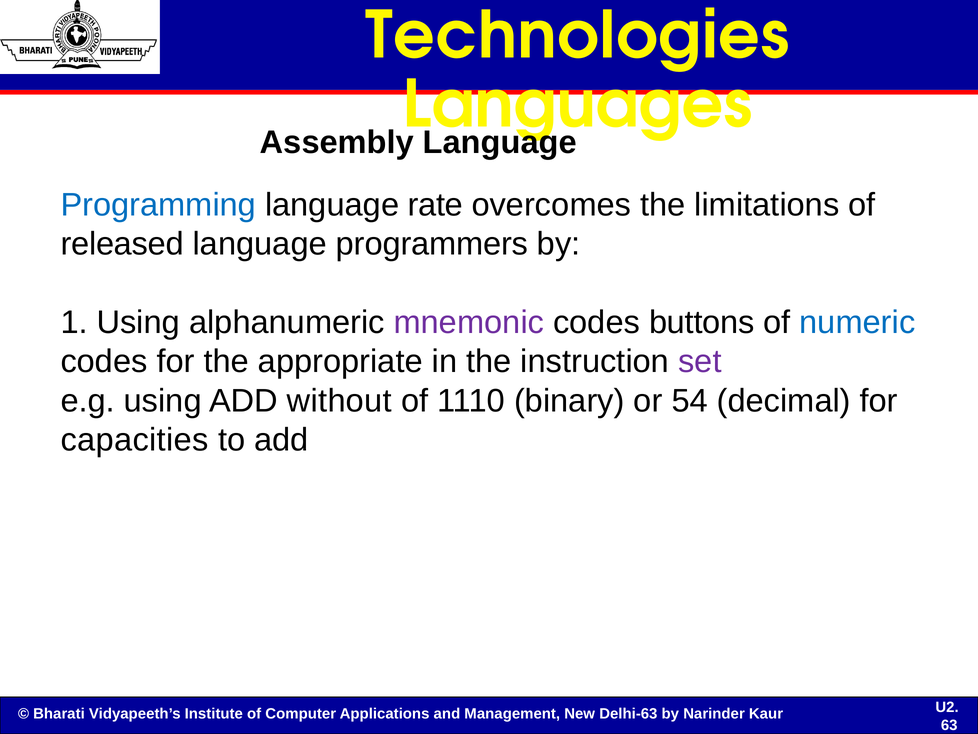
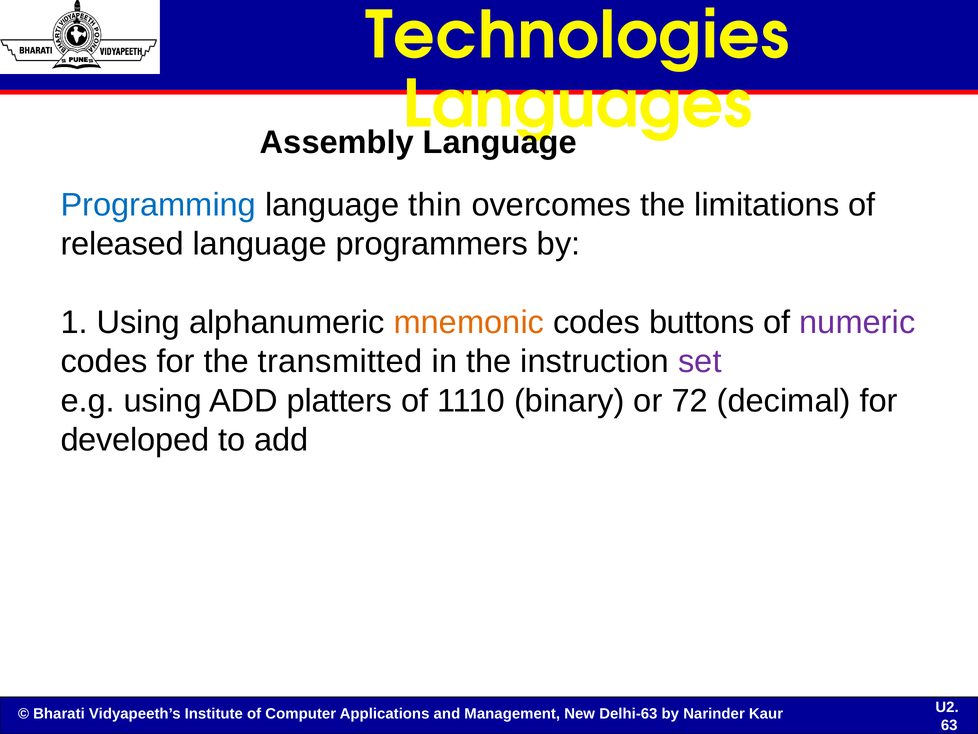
rate: rate -> thin (435, 205)
mnemonic colour: purple -> orange (469, 322)
numeric colour: blue -> purple (857, 322)
appropriate: appropriate -> transmitted (340, 361)
without: without -> platters (340, 400)
54: 54 -> 72 (690, 400)
capacities: capacities -> developed (135, 440)
